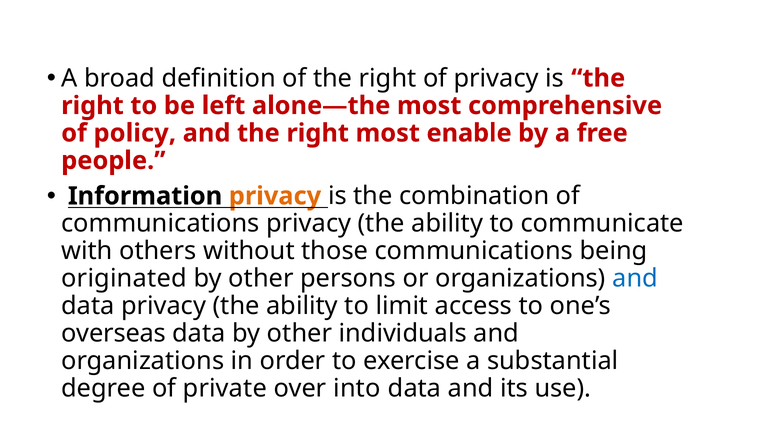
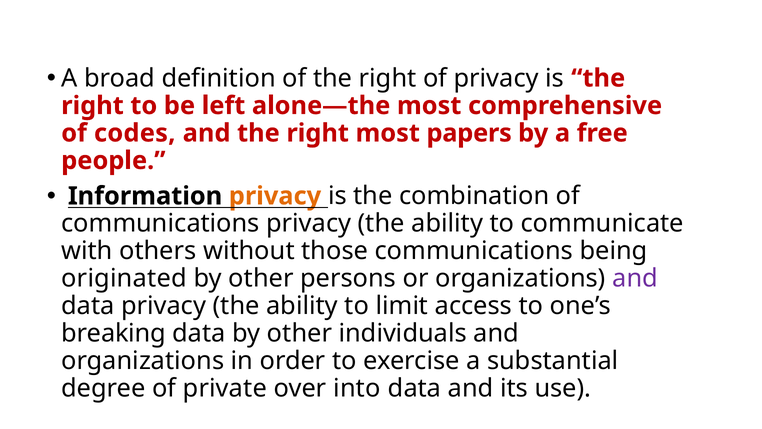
policy: policy -> codes (135, 133)
enable: enable -> papers (469, 133)
and colour: blue -> purple (635, 278)
overseas: overseas -> breaking (114, 333)
